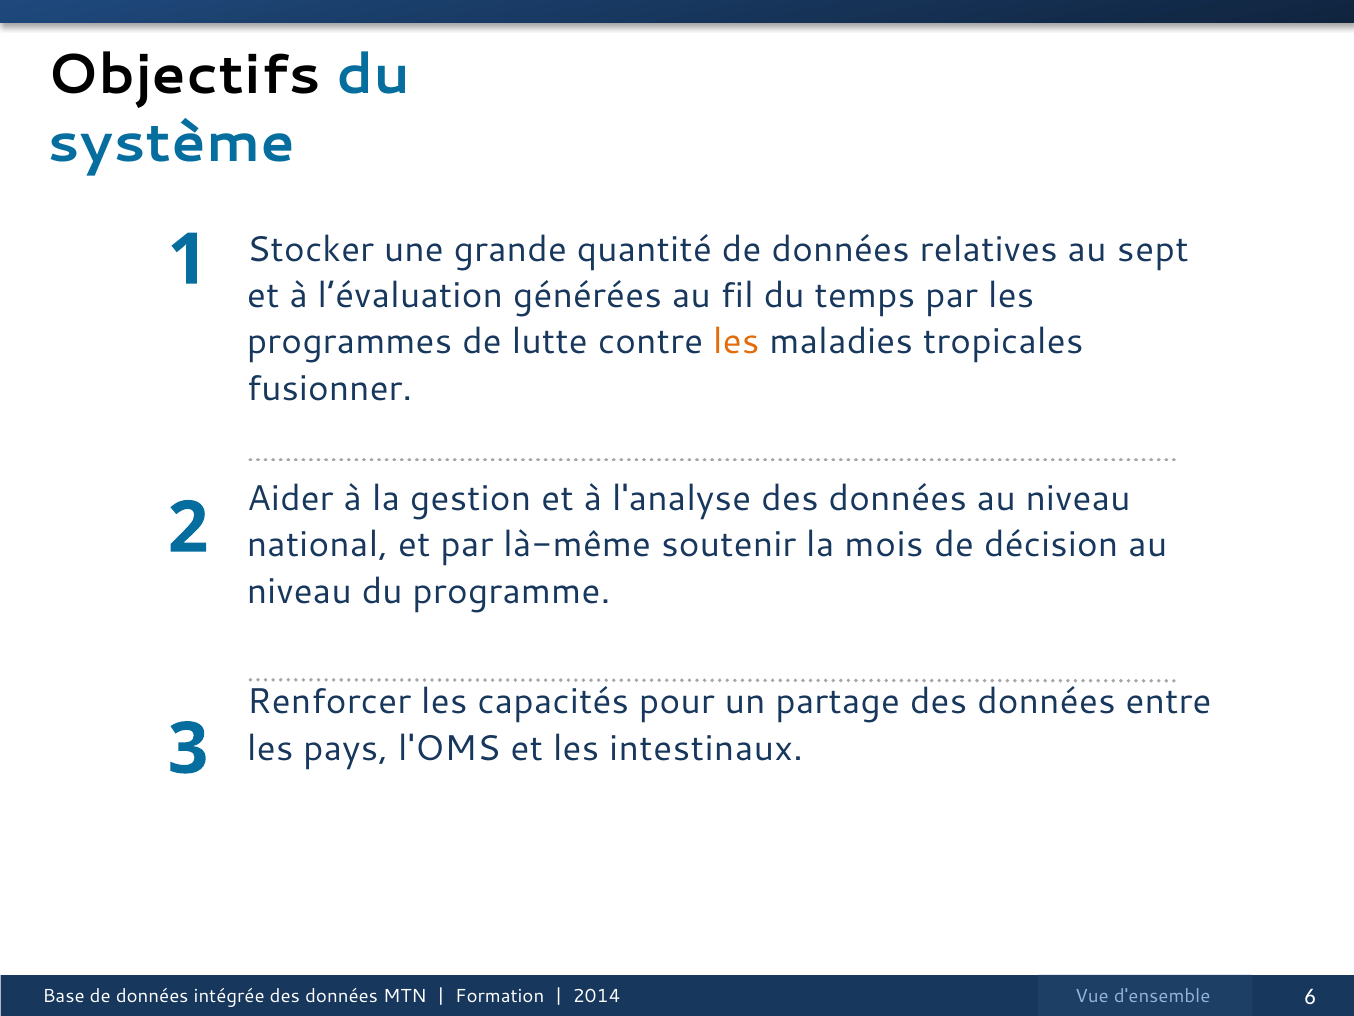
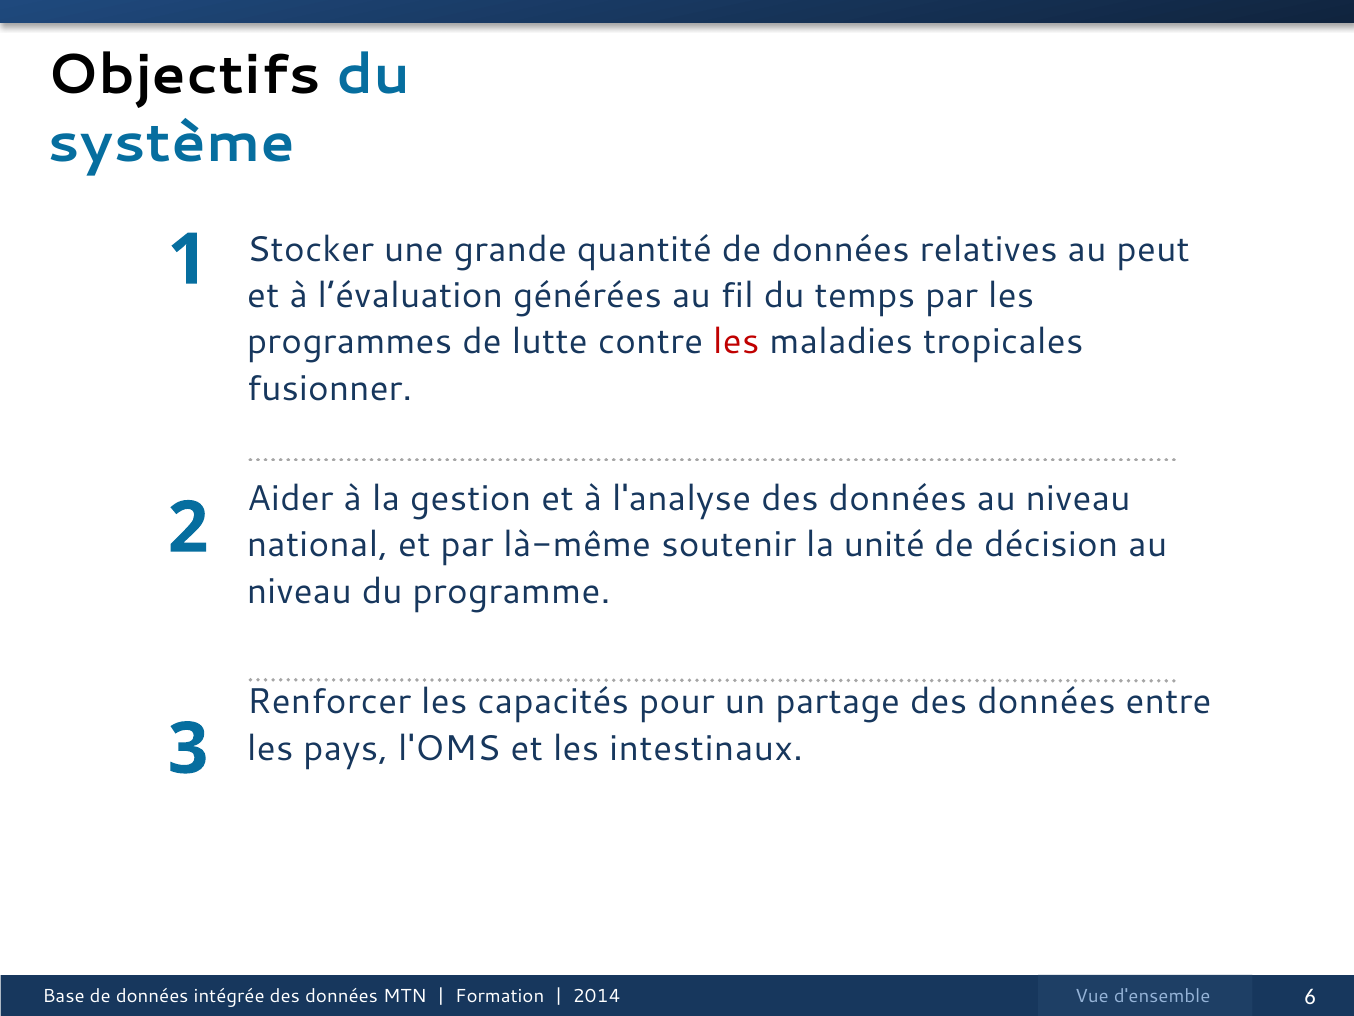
sept: sept -> peut (1153, 249)
les colour: orange -> red (736, 342)
mois: mois -> unité (884, 545)
